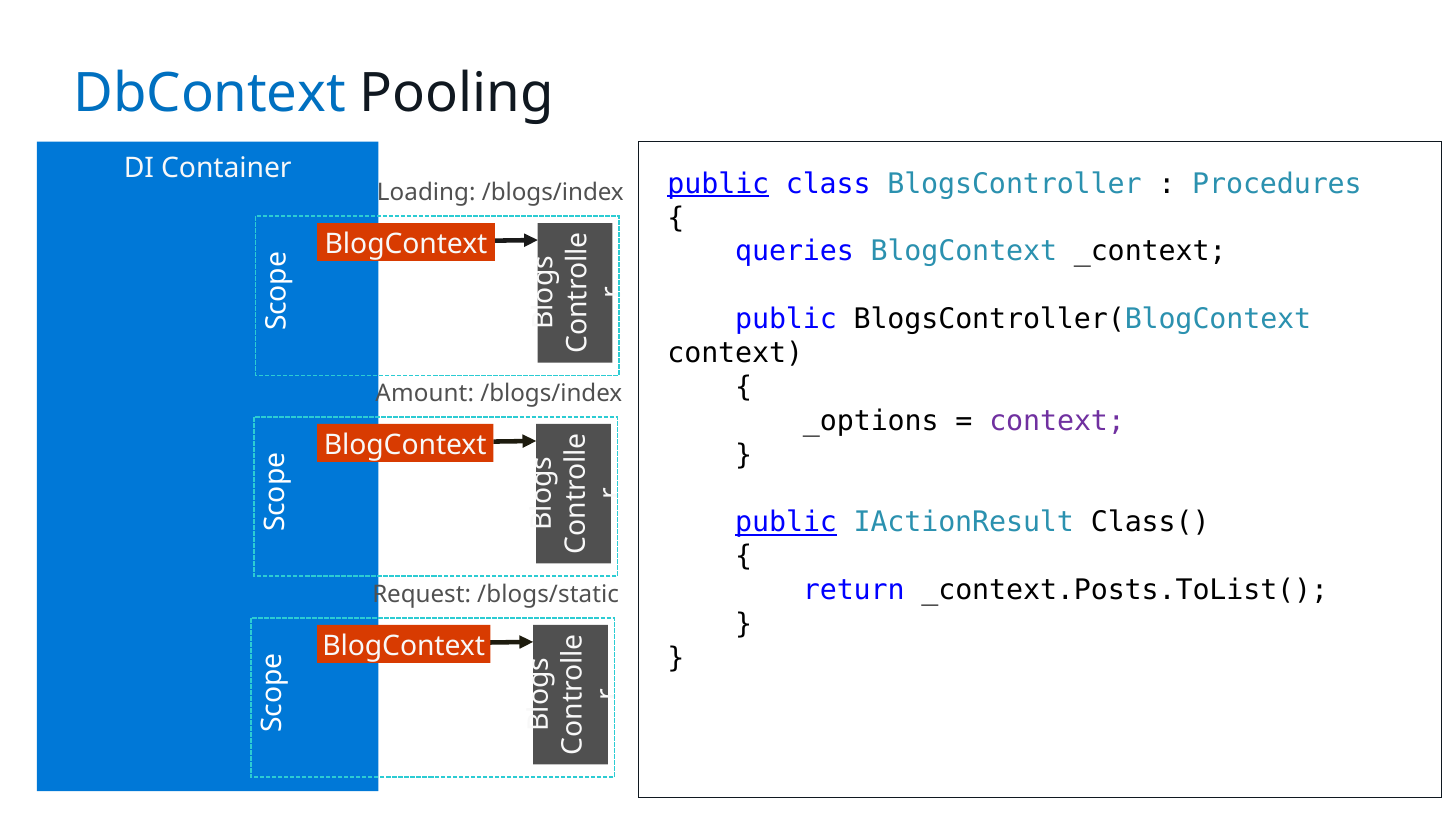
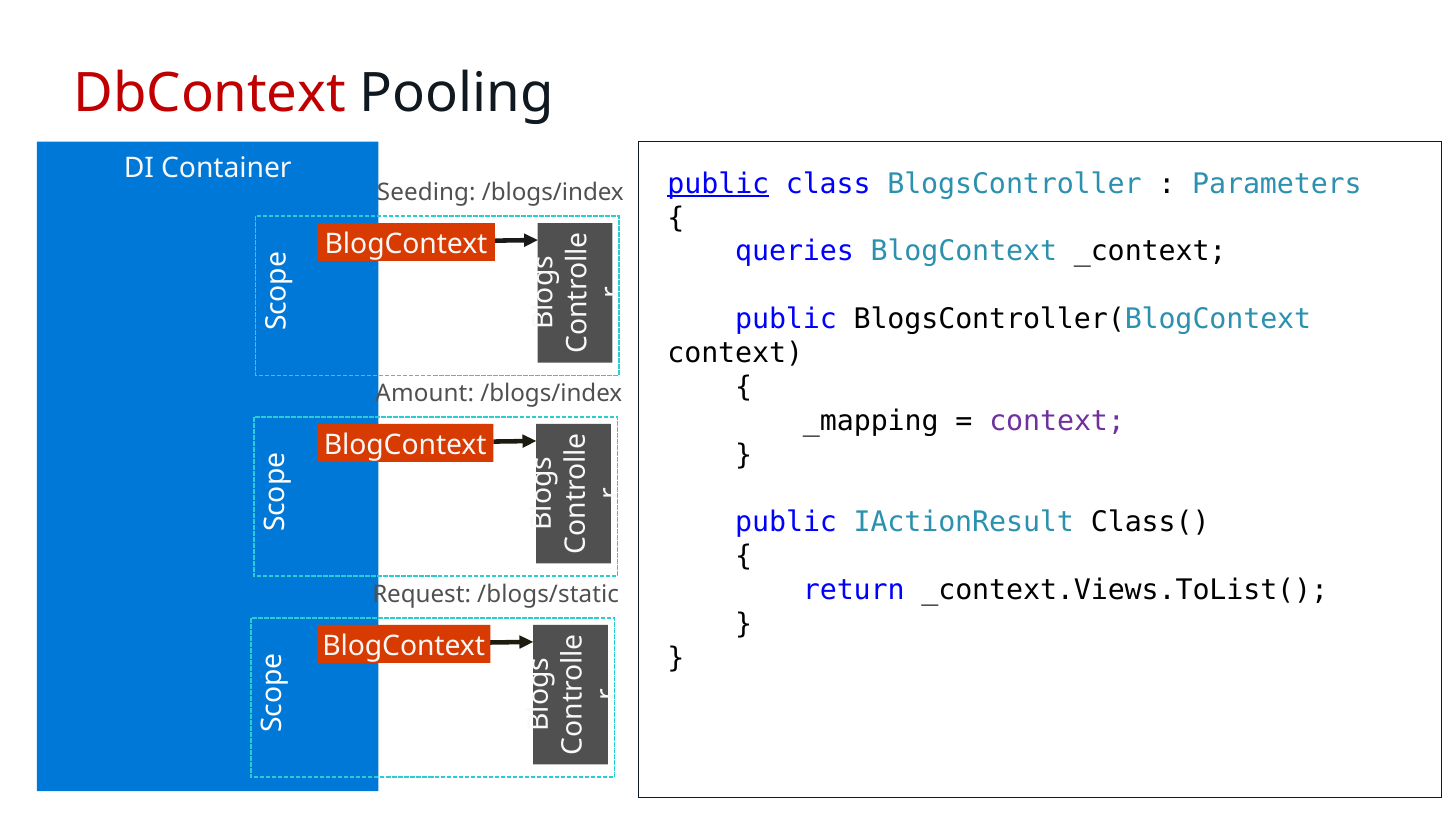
DbContext colour: blue -> red (210, 93)
Procedures: Procedures -> Parameters (1277, 184)
Loading: Loading -> Seeding (426, 193)
_options: _options -> _mapping (871, 421)
public underline: present -> none (786, 523)
_context.Posts.ToList(: _context.Posts.ToList( -> _context.Views.ToList( (1125, 591)
